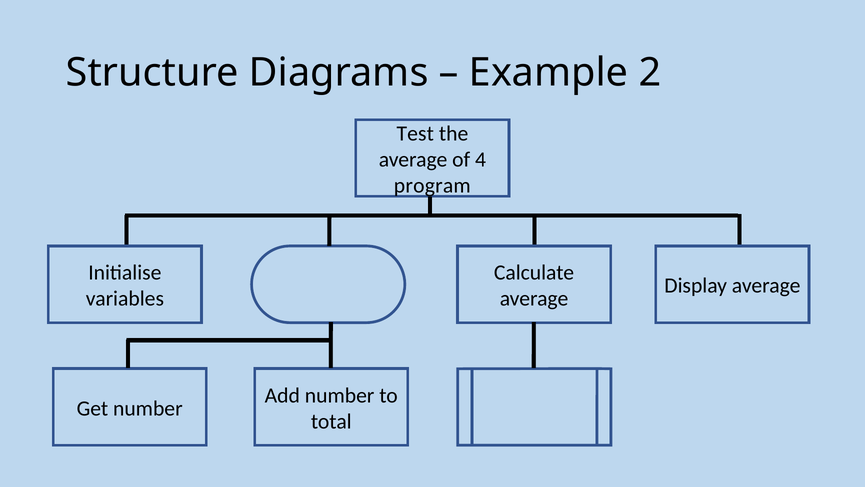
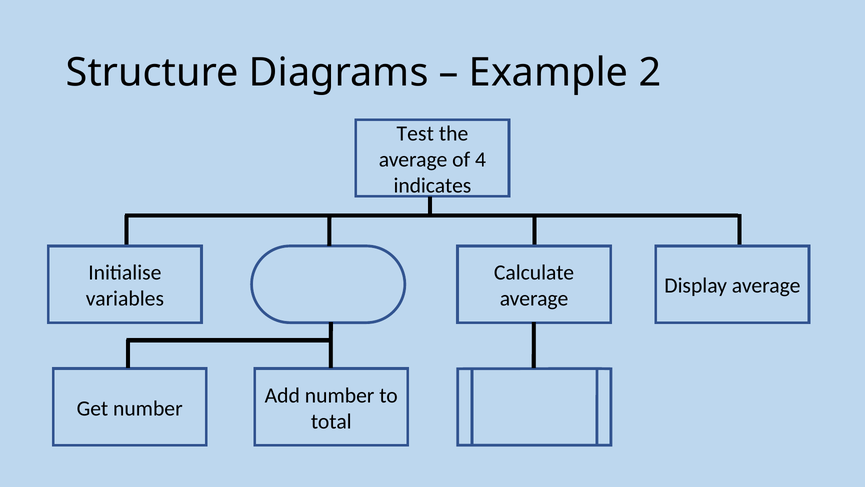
program: program -> indicates (432, 185)
